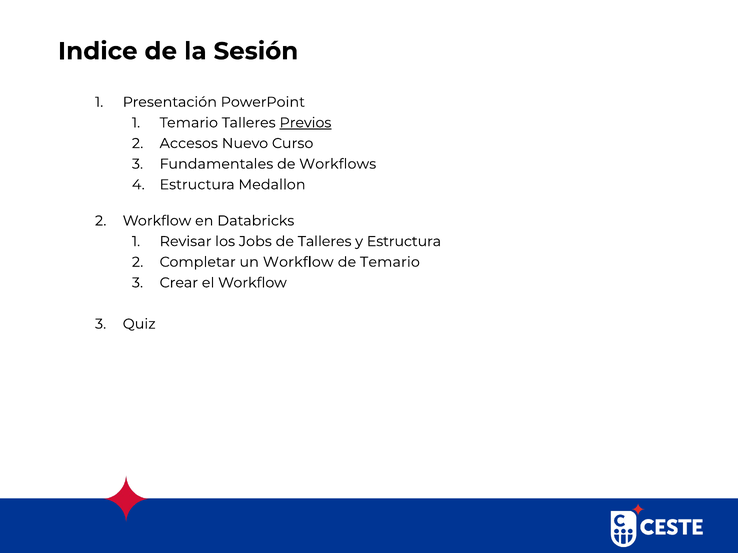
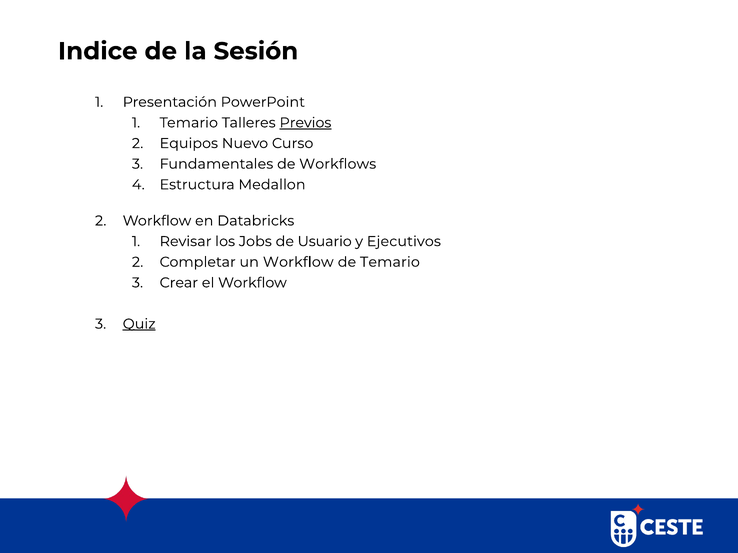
Accesos: Accesos -> Equipos (189, 143)
de Talleres: Talleres -> Usuario (325, 242)
y Estructura: Estructura -> Ejecutivos (404, 242)
Quiz underline: none -> present (139, 324)
